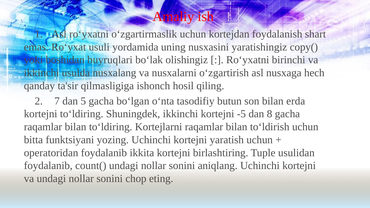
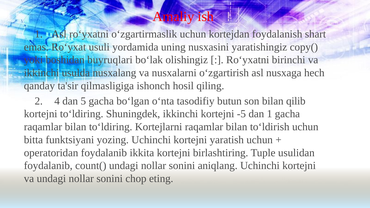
7: 7 -> 4 (57, 101)
erda: erda -> qilib (296, 101)
dan 8: 8 -> 1 (270, 114)
